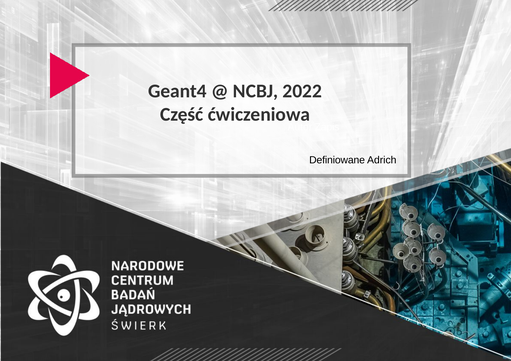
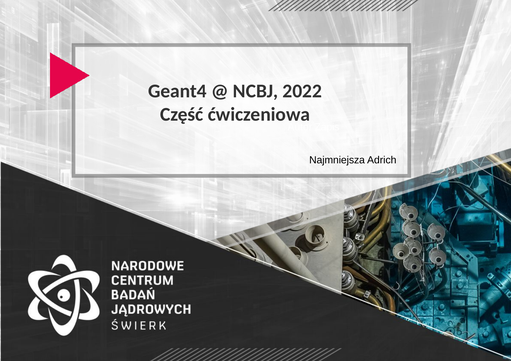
Definiowane: Definiowane -> Najmniejsza (337, 160)
